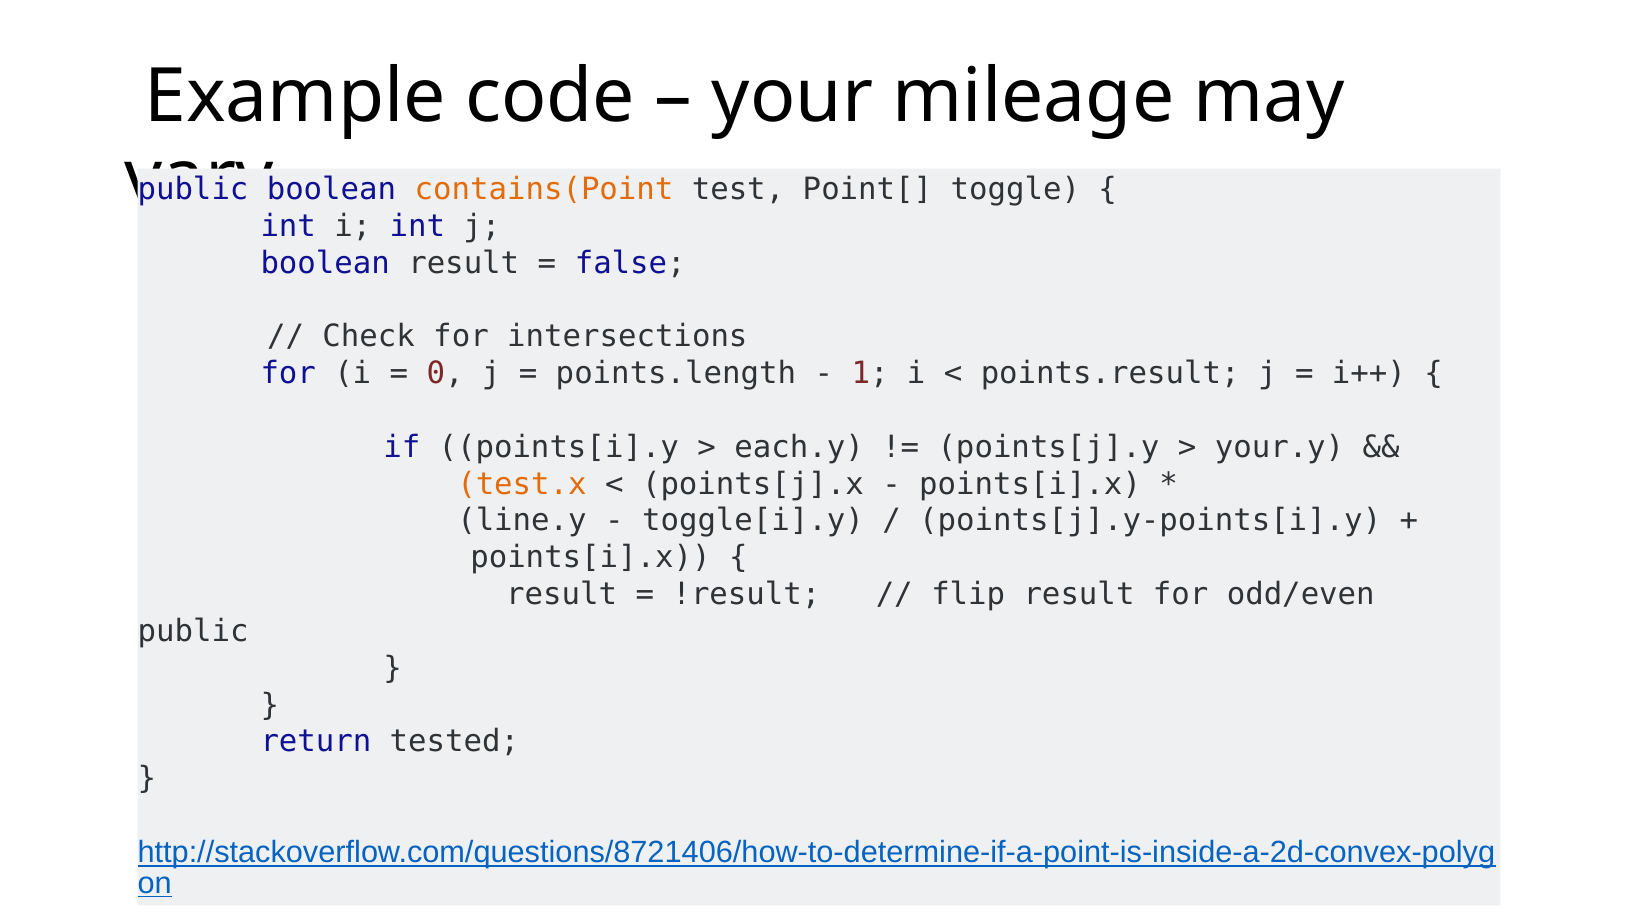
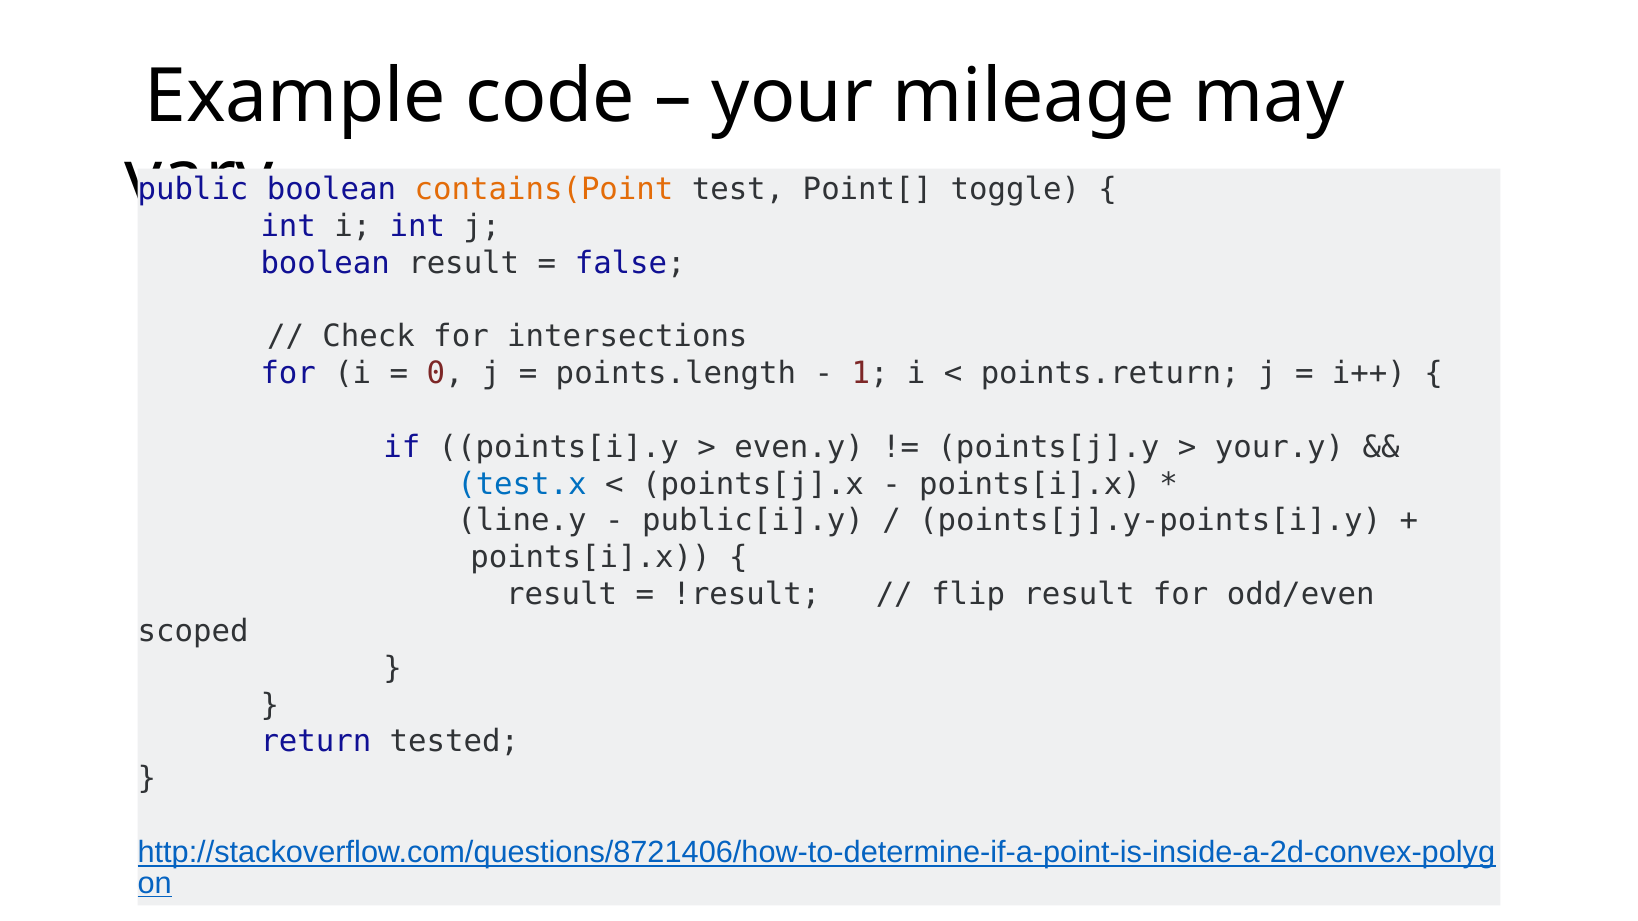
points.result: points.result -> points.return (1110, 374)
each.y: each.y -> even.y (799, 447)
test.x colour: orange -> blue (522, 484)
toggle[i].y: toggle[i].y -> public[i].y (753, 521)
public: public -> scoped (193, 632)
